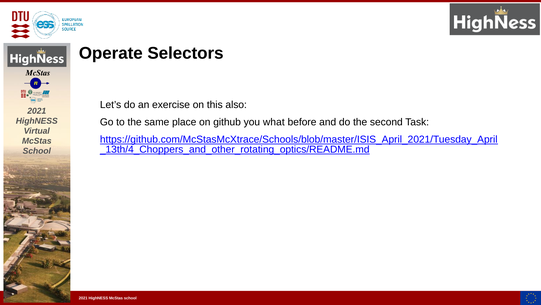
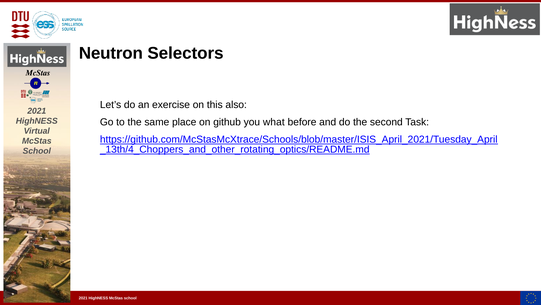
Operate: Operate -> Neutron (111, 53)
